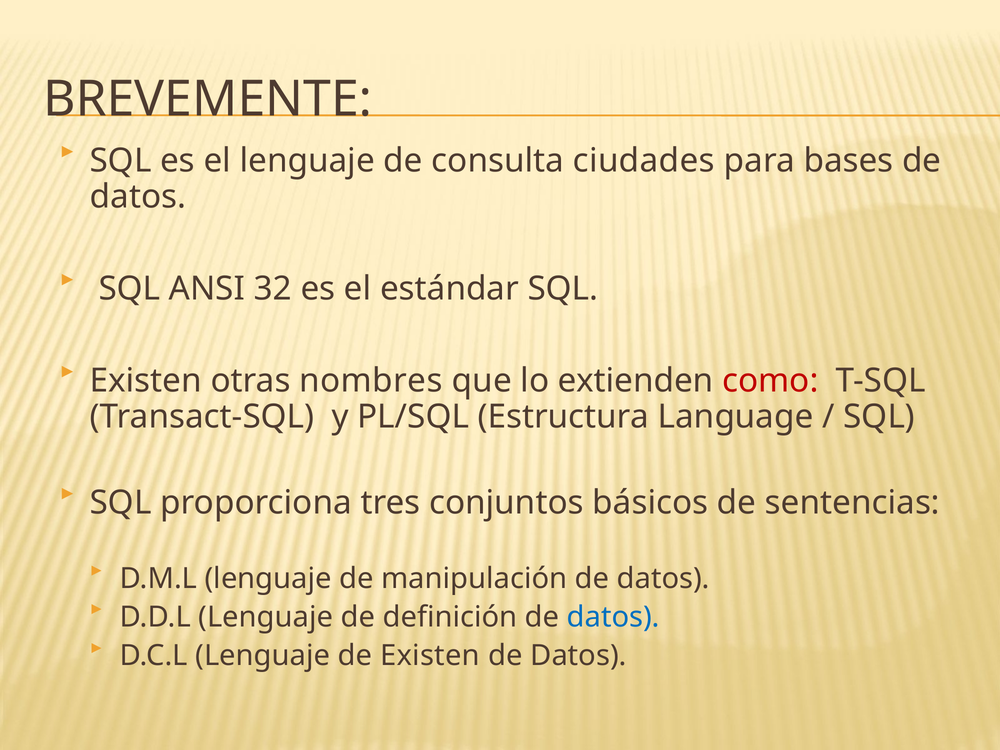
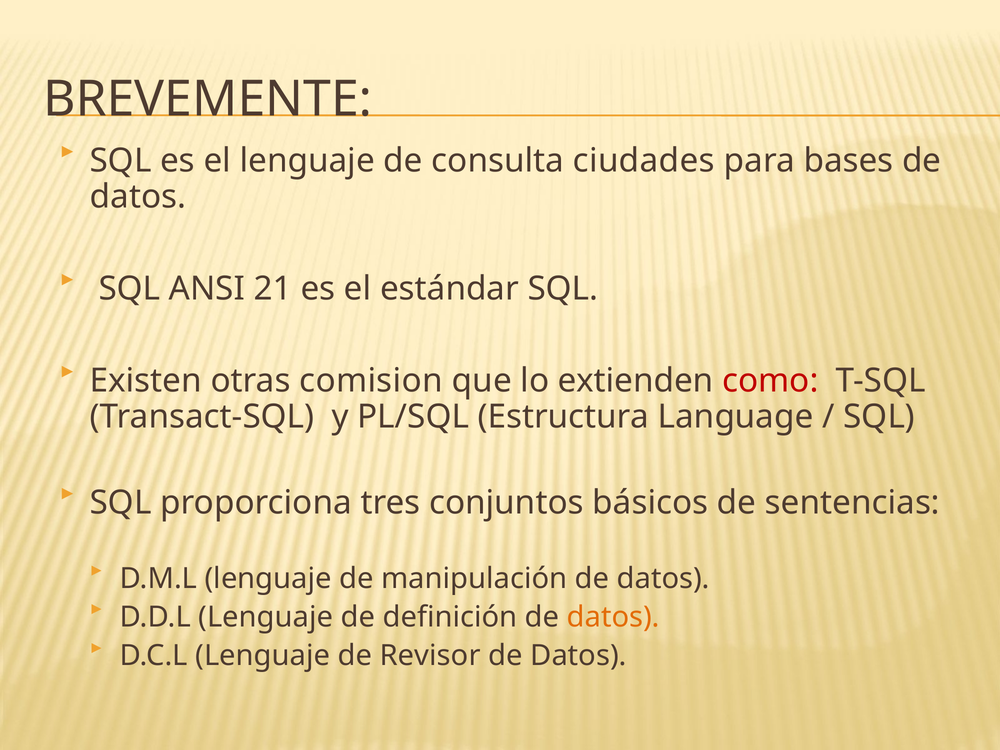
32: 32 -> 21 (273, 289)
nombres: nombres -> comision (371, 381)
datos colour: blue -> orange (613, 617)
de Existen: Existen -> Revisor (430, 656)
